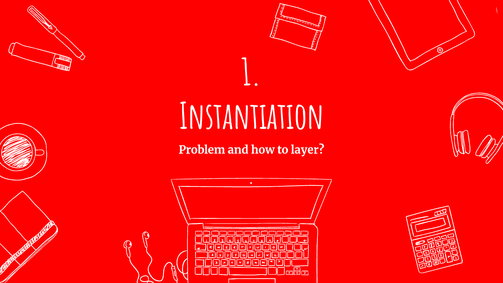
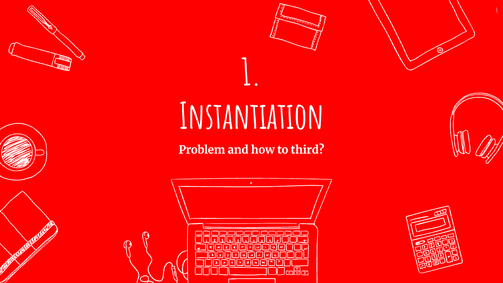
layer: layer -> third (308, 150)
